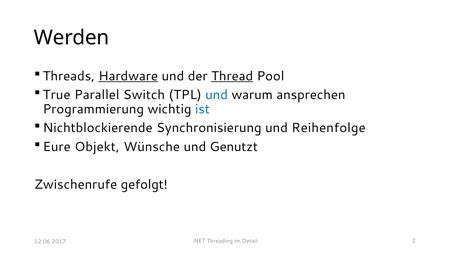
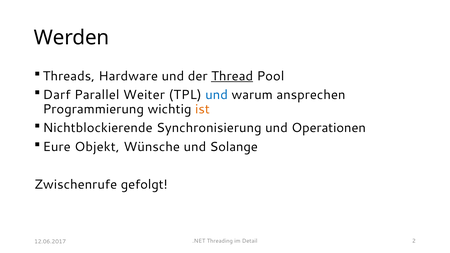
Hardware underline: present -> none (128, 76)
True: True -> Darf (57, 95)
Switch: Switch -> Weiter (144, 95)
ist colour: blue -> orange (202, 109)
Reihenfolge: Reihenfolge -> Operationen (329, 128)
Genutzt: Genutzt -> Solange (234, 147)
